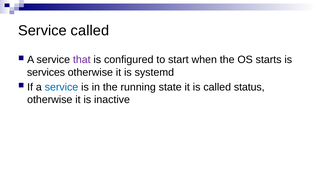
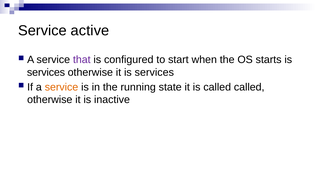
Service called: called -> active (90, 31)
it is systemd: systemd -> services (154, 72)
service colour: blue -> orange (61, 87)
called status: status -> called (249, 87)
